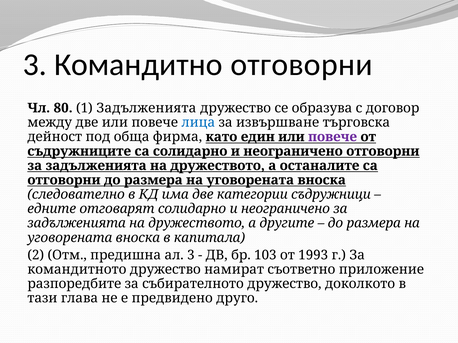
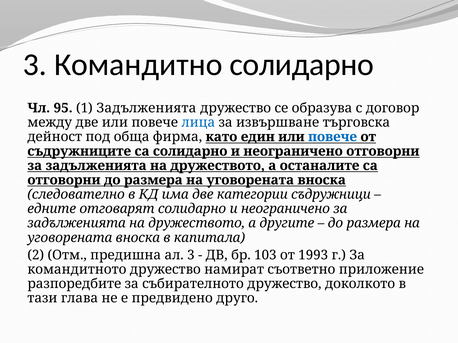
Командитно отговорни: отговорни -> солидарно (302, 65)
80: 80 -> 95 (63, 108)
повече colour: purple -> blue (333, 137)
